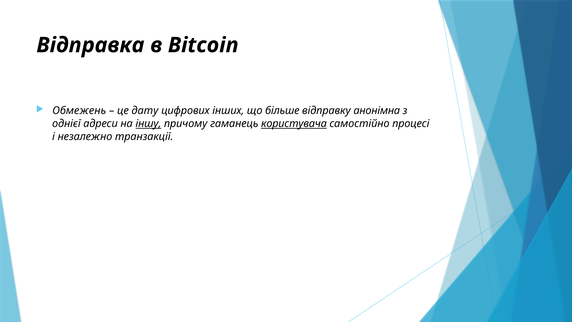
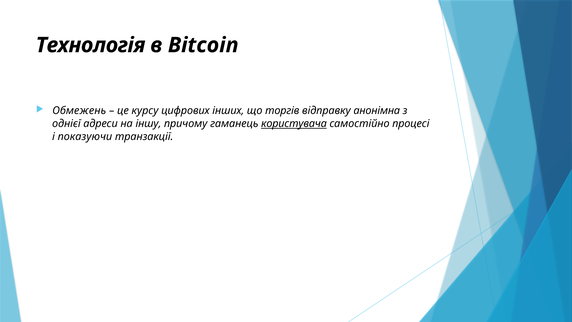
Відправка: Відправка -> Технологія (91, 45)
дату: дату -> курсу (145, 111)
більше: більше -> торгів (282, 111)
іншу underline: present -> none (148, 124)
незалежно: незалежно -> показуючи (85, 136)
